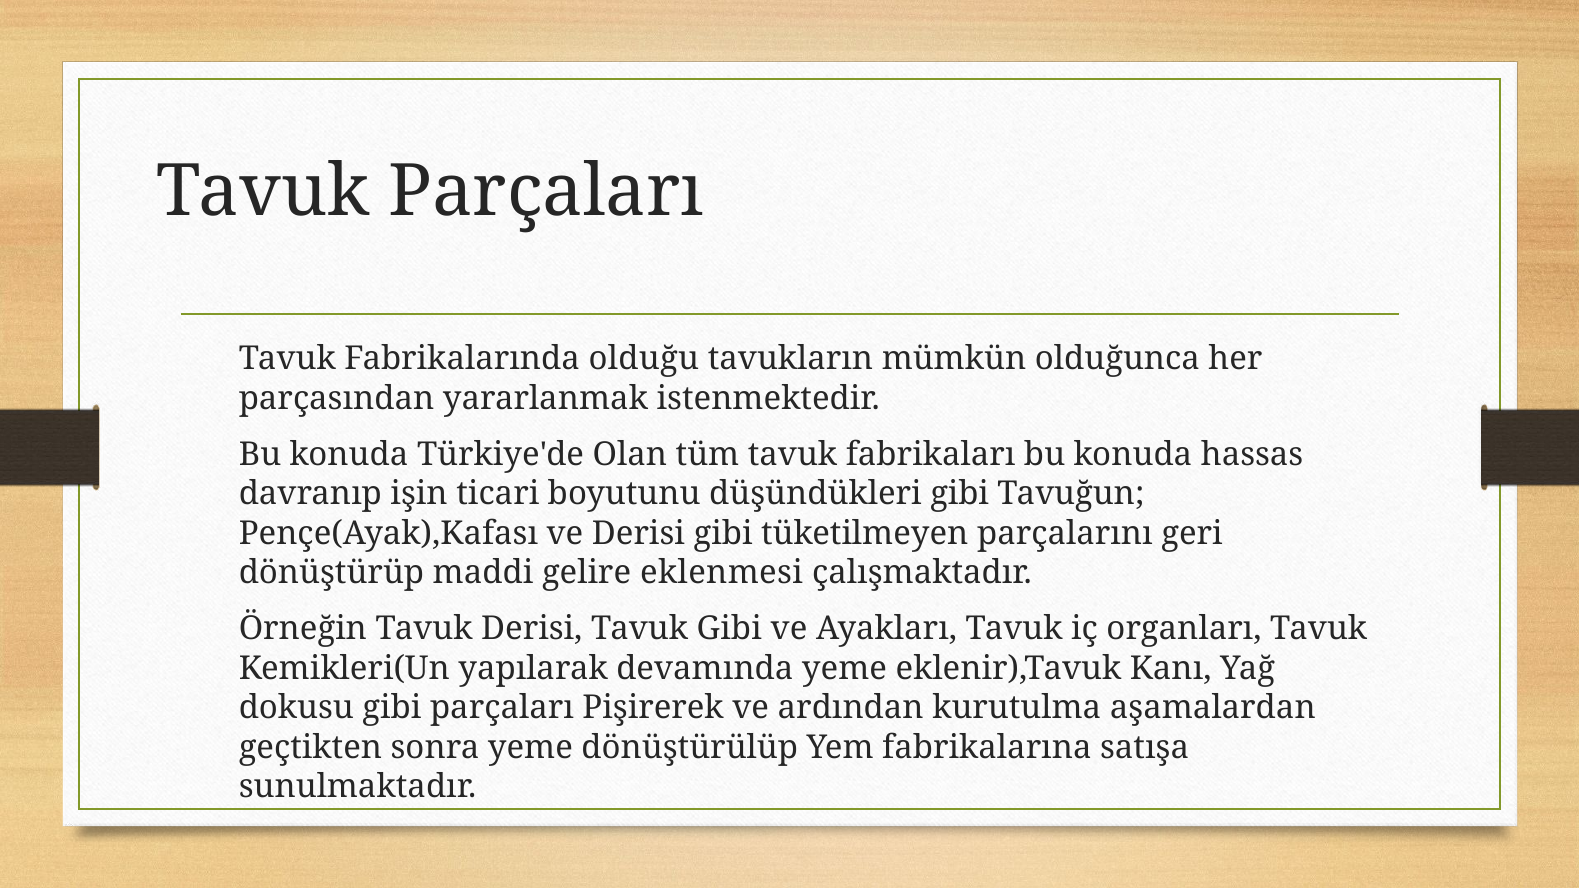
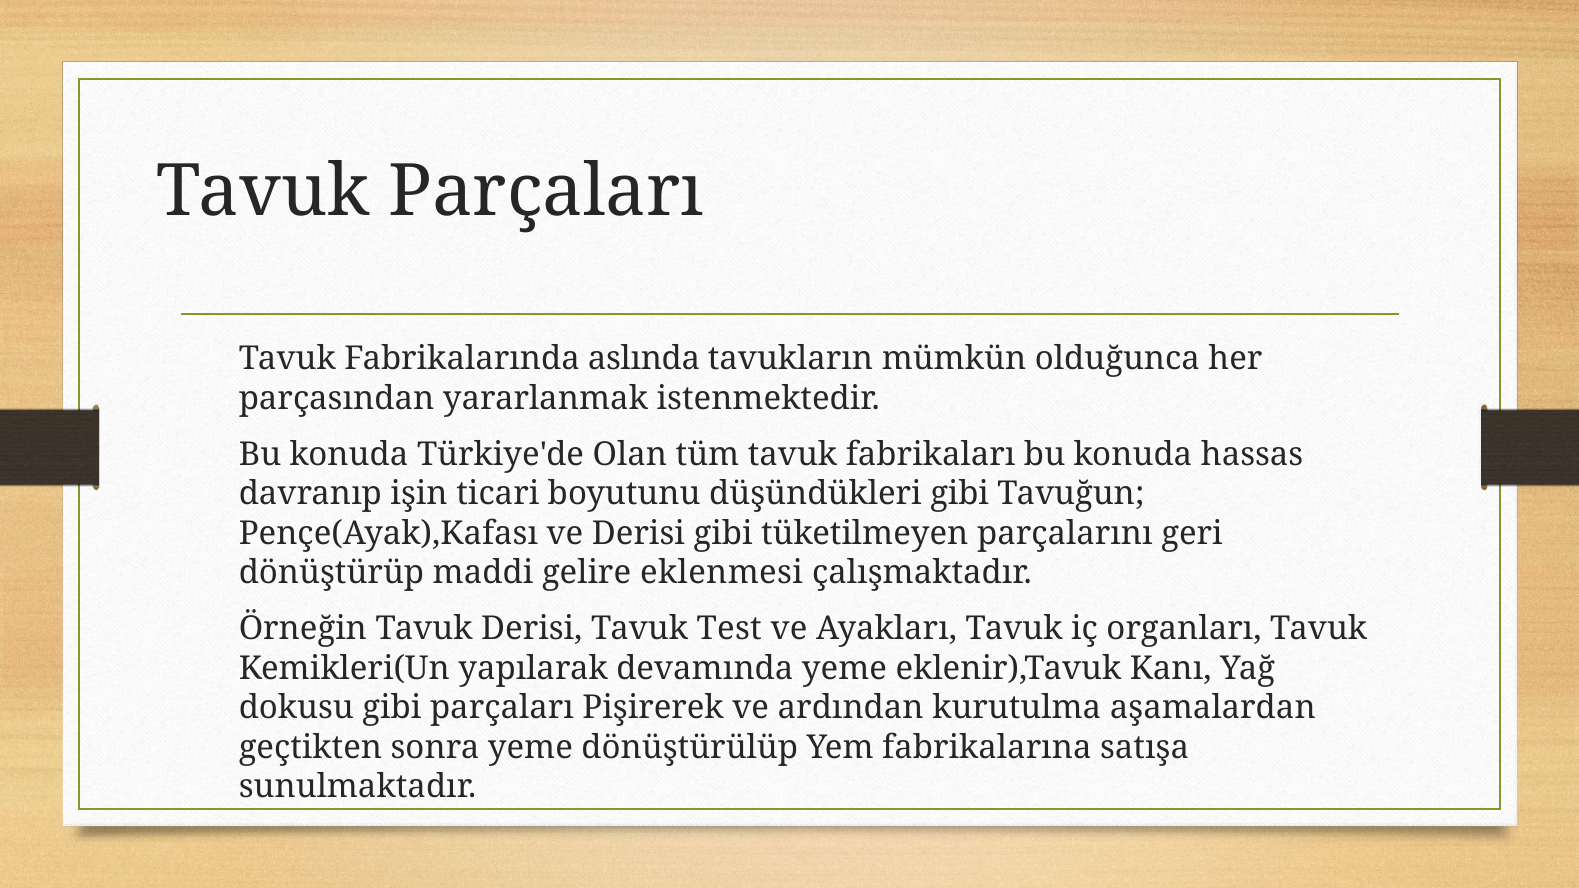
olduğu: olduğu -> aslında (644, 359)
Tavuk Gibi: Gibi -> Test (729, 629)
